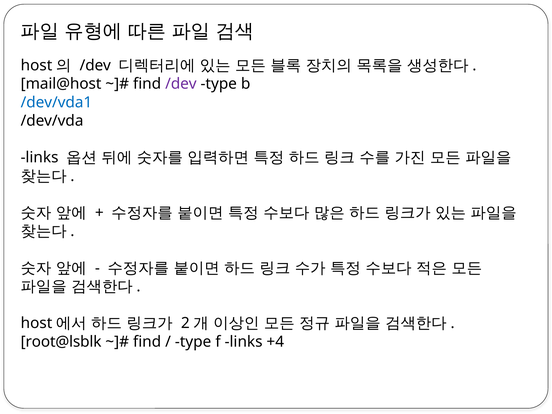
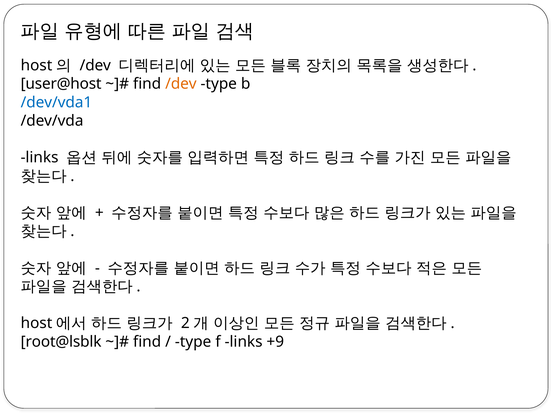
mail@host: mail@host -> user@host (61, 84)
/dev colour: purple -> orange (181, 84)
+4: +4 -> +9 (275, 342)
